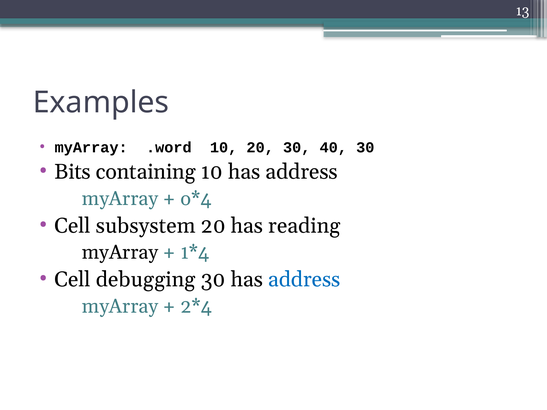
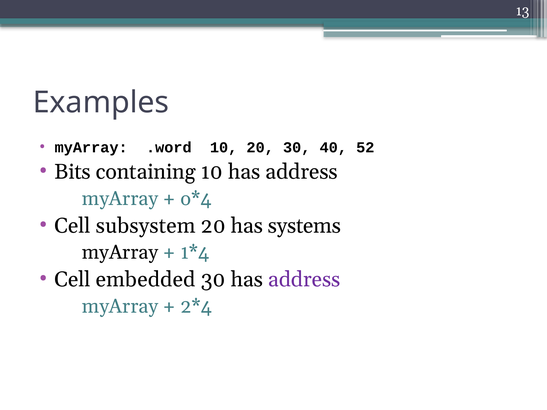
40 30: 30 -> 52 (365, 147)
reading: reading -> systems (304, 226)
debugging: debugging -> embedded (146, 280)
address colour: blue -> purple (304, 280)
